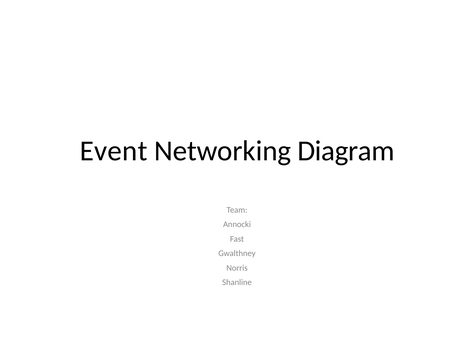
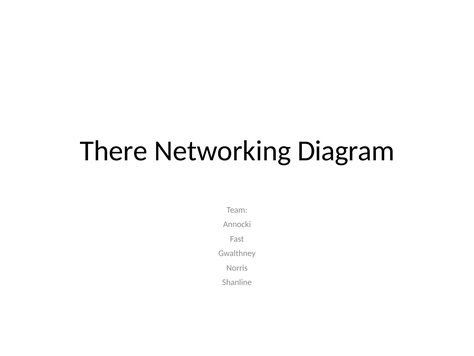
Event: Event -> There (114, 151)
